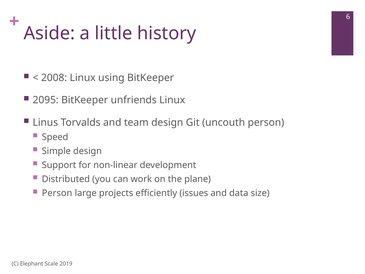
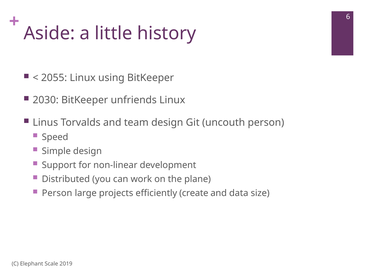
2008: 2008 -> 2055 (54, 78)
2095: 2095 -> 2030 (46, 100)
issues: issues -> create (194, 193)
